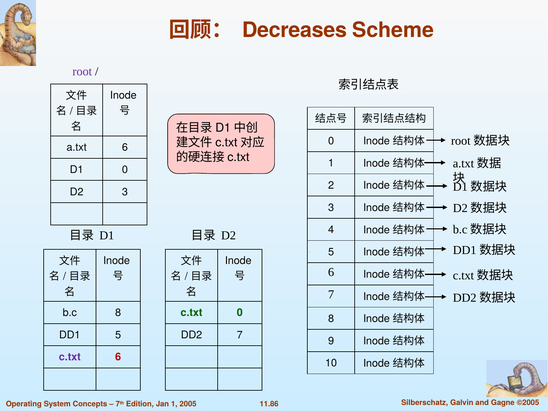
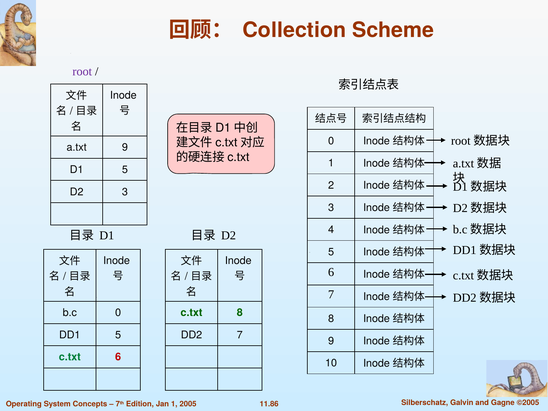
Decreases: Decreases -> Collection (294, 30)
a.txt 6: 6 -> 9 (125, 147)
D1 0: 0 -> 5 (125, 170)
b.c 8: 8 -> 0 (118, 313)
c.txt 0: 0 -> 8 (240, 313)
c.txt colour: purple -> green (70, 357)
